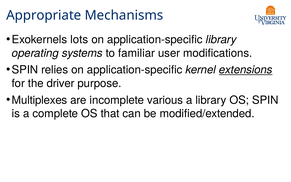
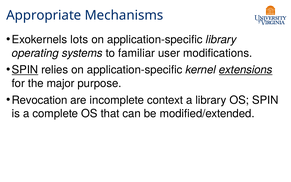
SPIN underline: none -> present (25, 70)
driver: driver -> major (61, 83)
Multiplexes: Multiplexes -> Revocation (40, 100)
various: various -> context (165, 100)
